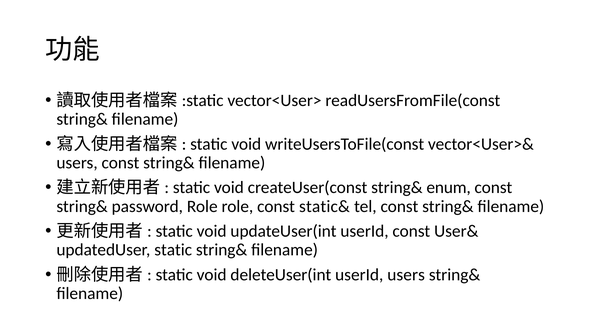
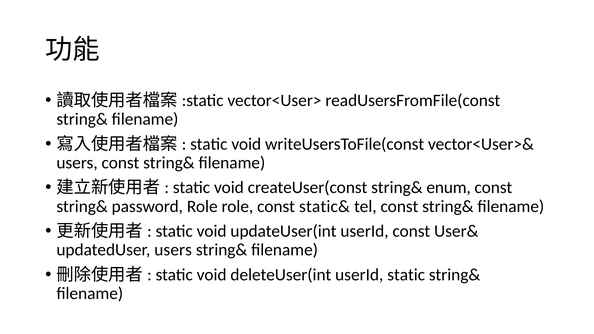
updatedUser static: static -> users (173, 250)
userId users: users -> static (406, 275)
